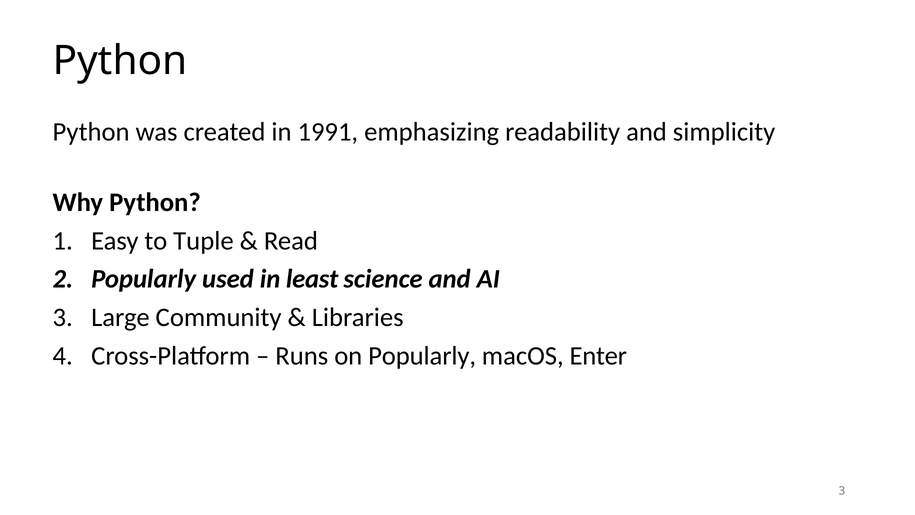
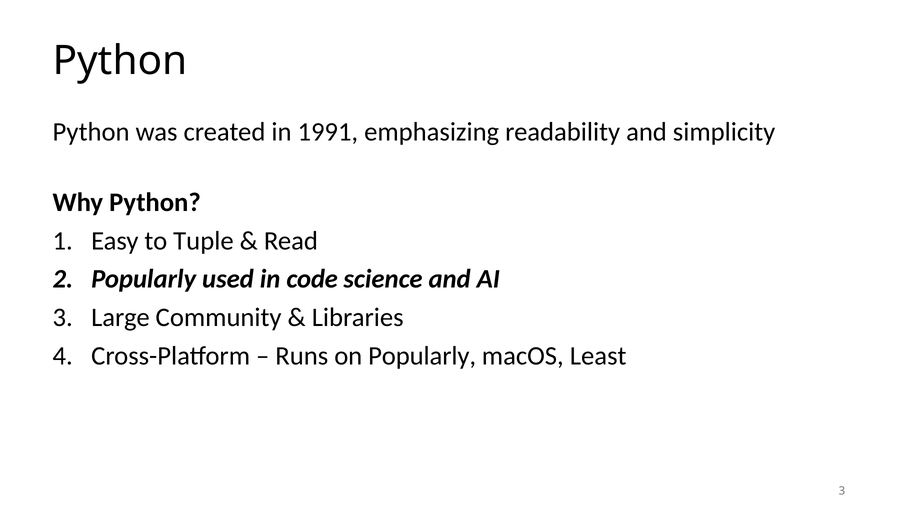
least: least -> code (312, 279)
Enter: Enter -> Least (598, 356)
